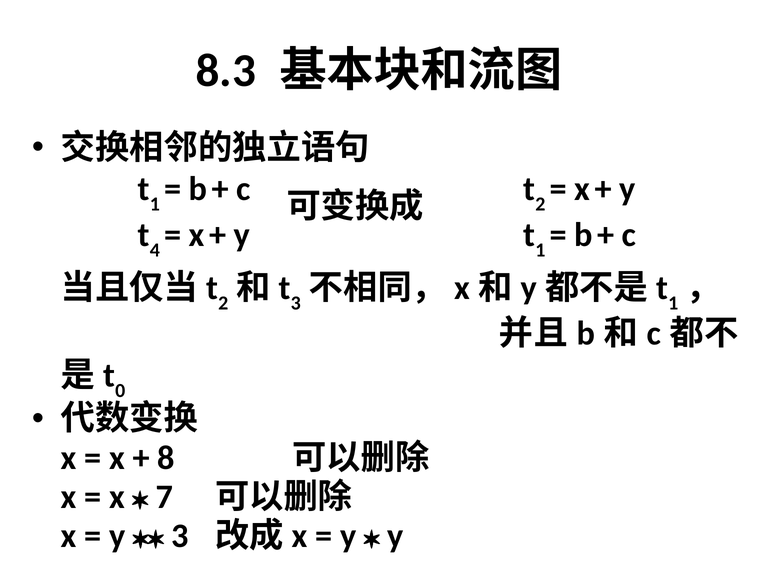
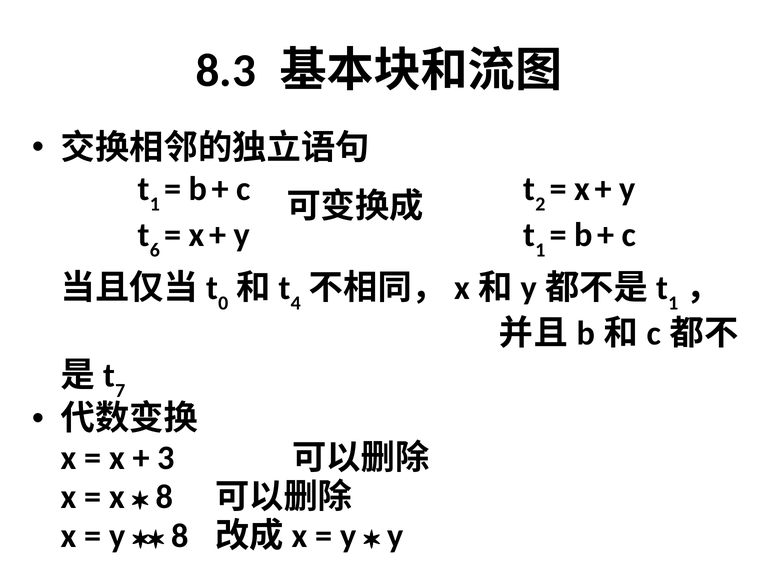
4: 4 -> 6 (155, 250)
2: 2 -> 0 (223, 303)
3: 3 -> 4 (296, 303)
0: 0 -> 7 (120, 391)
8: 8 -> 3 (166, 458)
7: 7 -> 8 (164, 497)
3: 3 -> 8 (180, 536)
